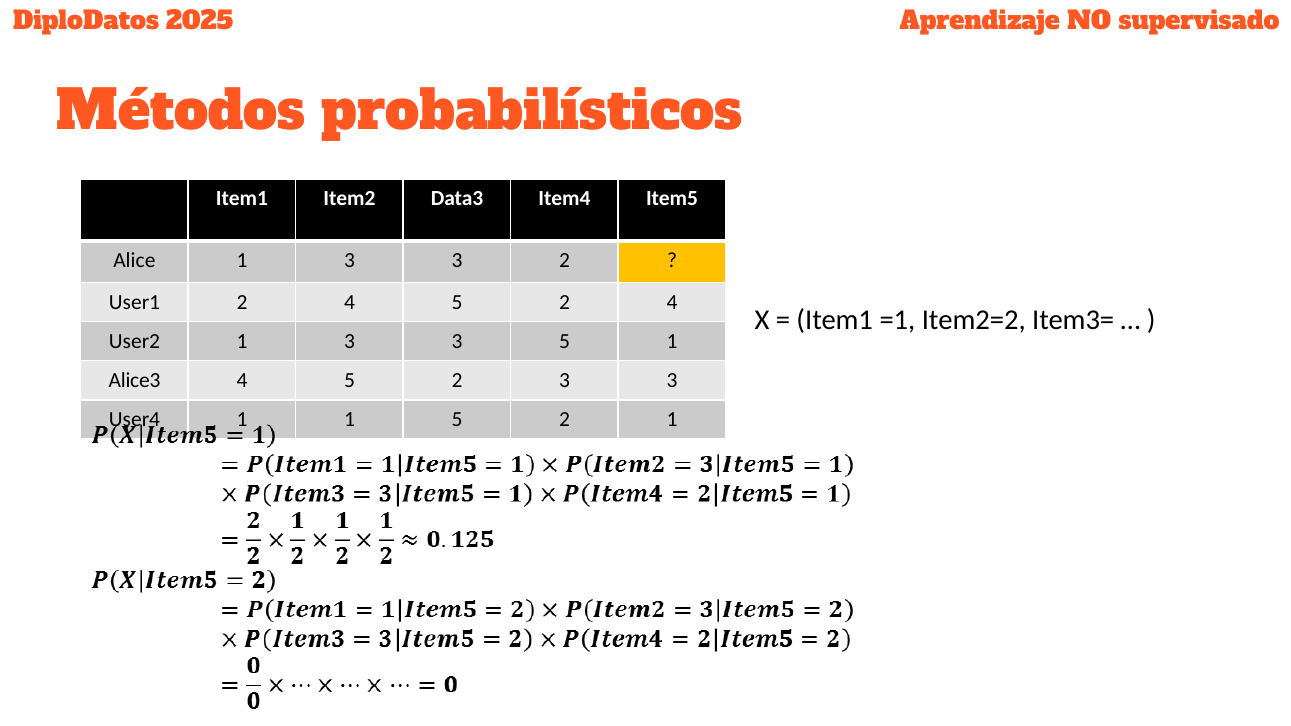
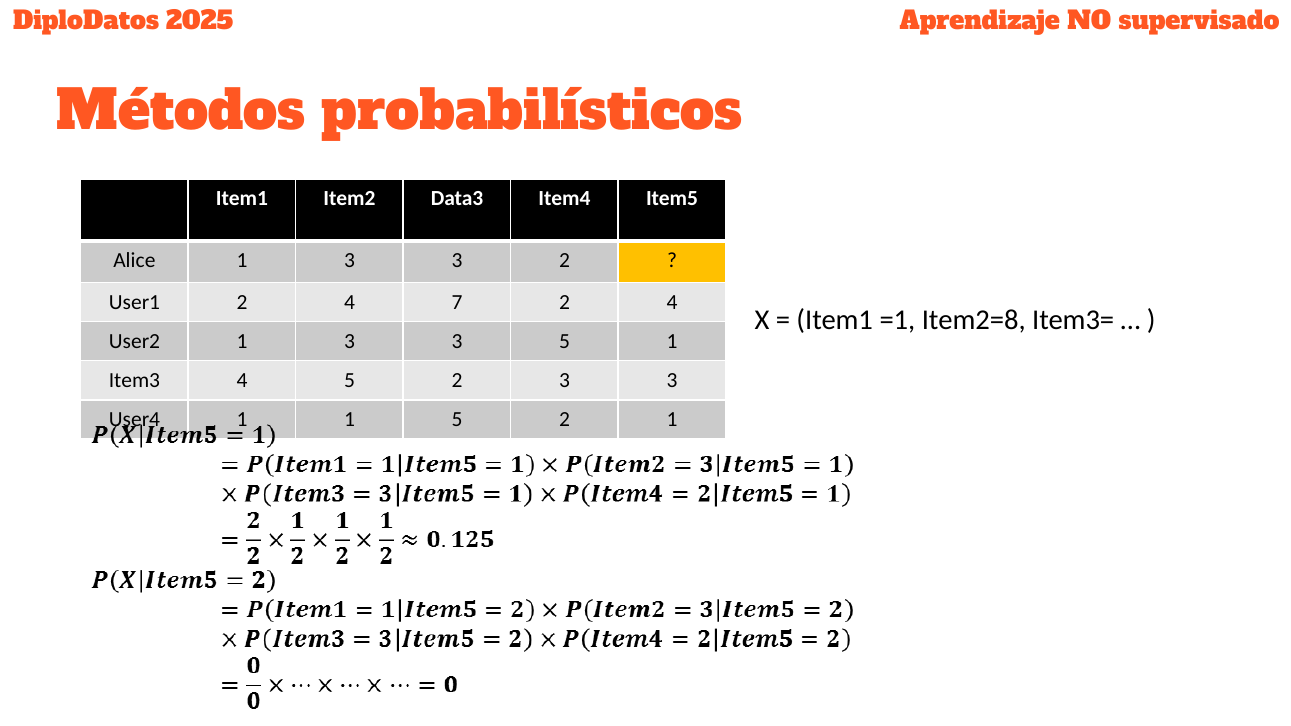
2 4 5: 5 -> 7 (457, 302)
Item2=2: Item2=2 -> Item2=8 (974, 320)
Alice3: Alice3 -> Item3 (134, 381)
